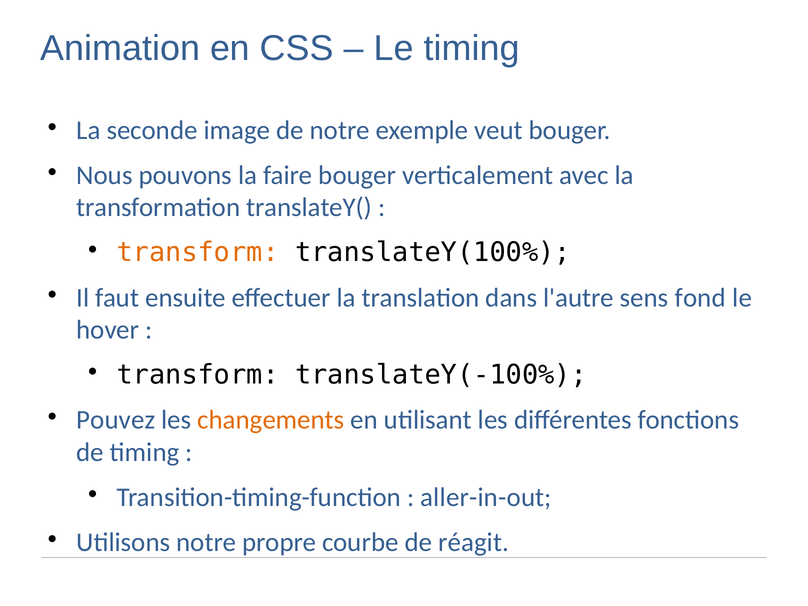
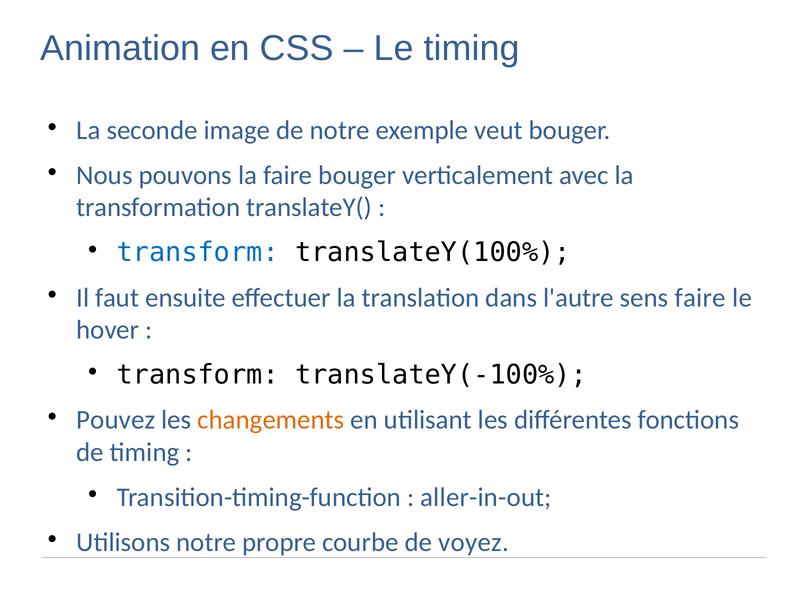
transform colour: orange -> blue (198, 253)
sens fond: fond -> faire (700, 298)
réagit: réagit -> voyez (474, 542)
